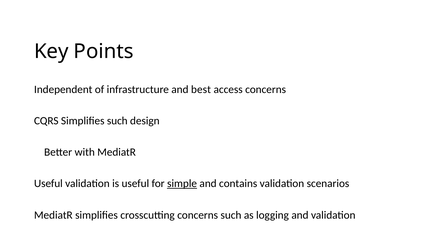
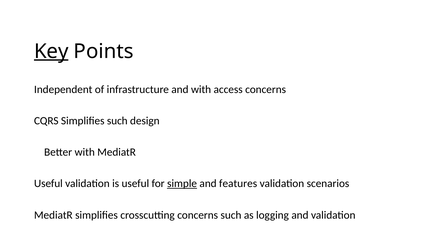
Key underline: none -> present (51, 51)
and best: best -> with (201, 90)
contains: contains -> features (238, 184)
